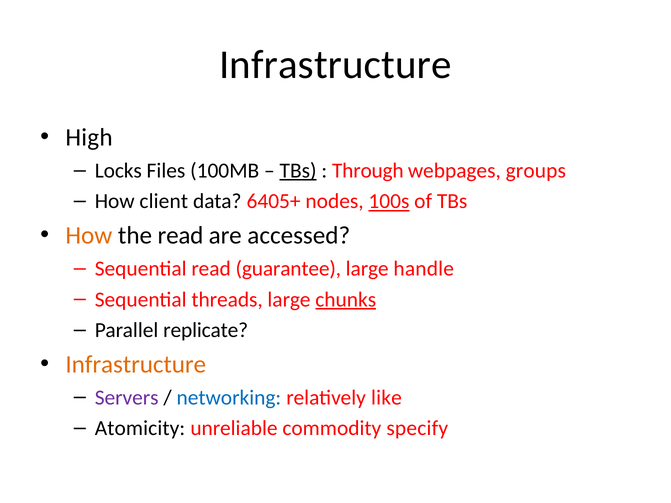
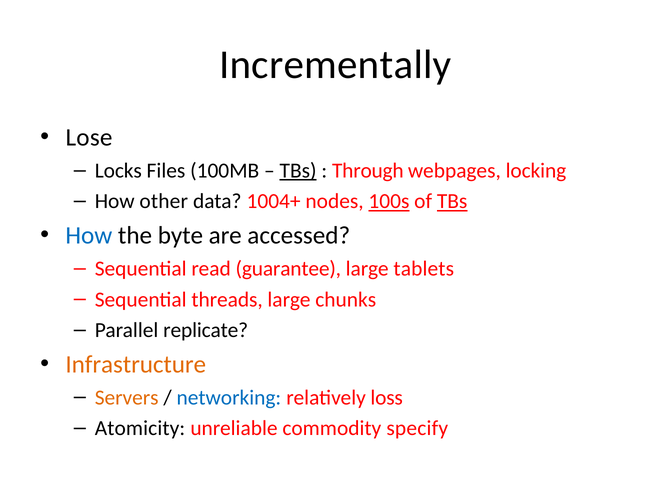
Infrastructure: Infrastructure -> Incrementally (335, 65)
High: High -> Lose (89, 138)
groups: groups -> locking (536, 171)
client: client -> other (164, 202)
6405+: 6405+ -> 1004+ (274, 202)
TBs underline: none -> present (452, 202)
How colour: orange -> blue (89, 236)
the read: read -> byte (180, 236)
handle: handle -> tablets (424, 269)
chunks underline: present -> none (346, 300)
Servers colour: purple -> orange (127, 398)
like: like -> loss (387, 398)
